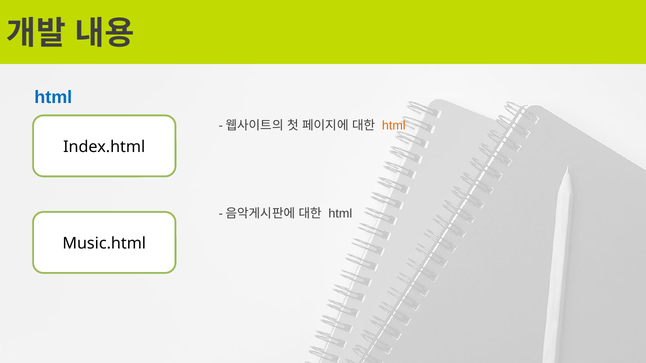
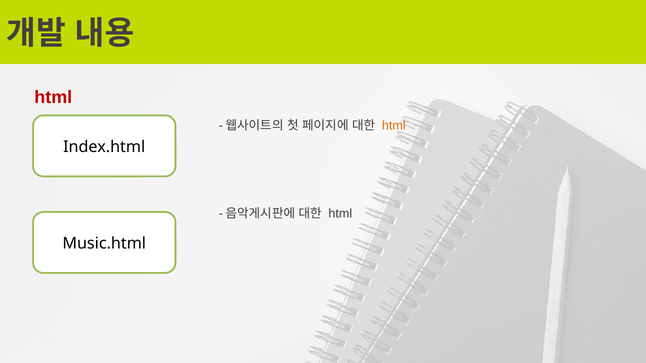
html colour: blue -> red (53, 97)
